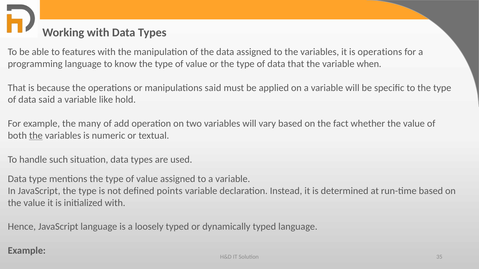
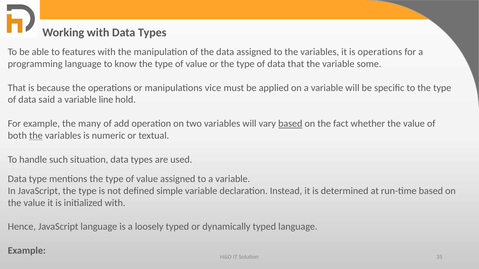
when: when -> some (369, 64)
manipulations said: said -> vice (213, 88)
like: like -> line (106, 100)
based underline: none -> present (290, 124)
points: points -> simple (170, 191)
